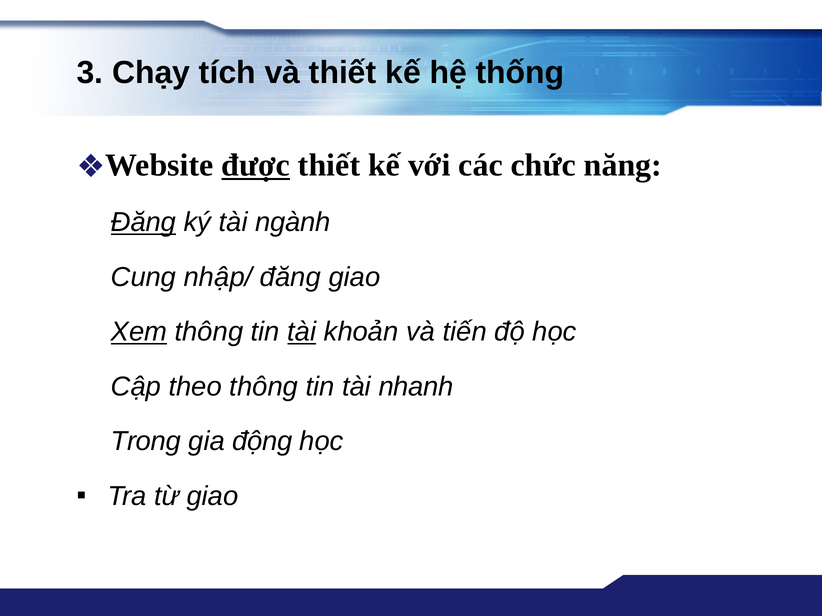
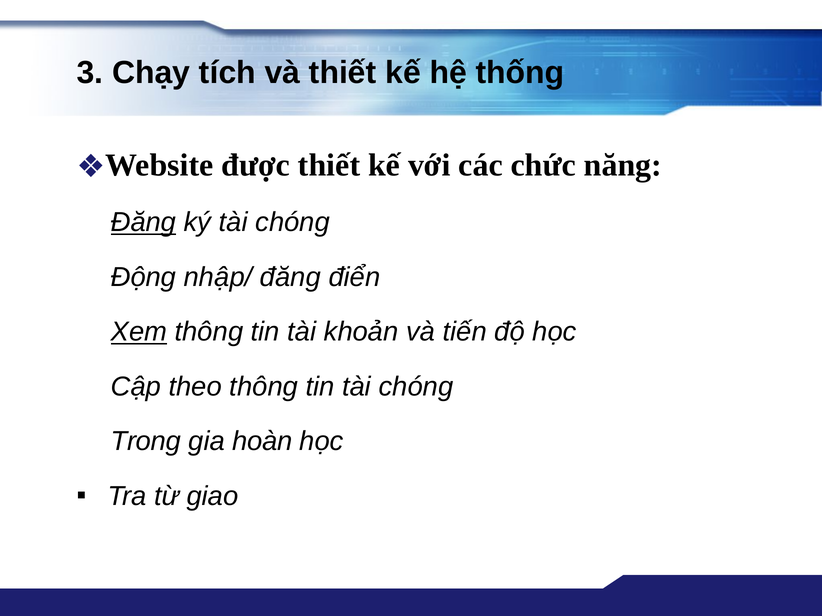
được underline: present -> none (256, 165)
ký tài ngành: ngành -> chóng (293, 223)
Cung: Cung -> Động (143, 277)
đăng giao: giao -> điển (354, 277)
tài underline: present -> none (302, 332)
tin tài nhanh: nhanh -> chóng (416, 387)
động: động -> hoàn (262, 442)
